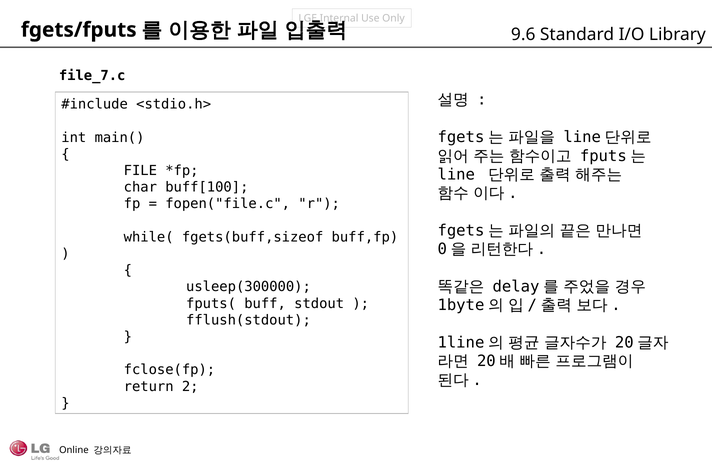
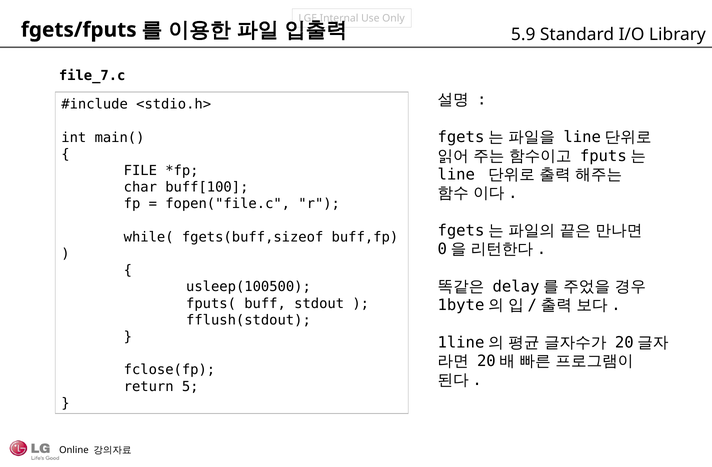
9.6: 9.6 -> 5.9 (523, 34)
usleep(300000: usleep(300000 -> usleep(100500 (248, 287)
2: 2 -> 5 (190, 387)
